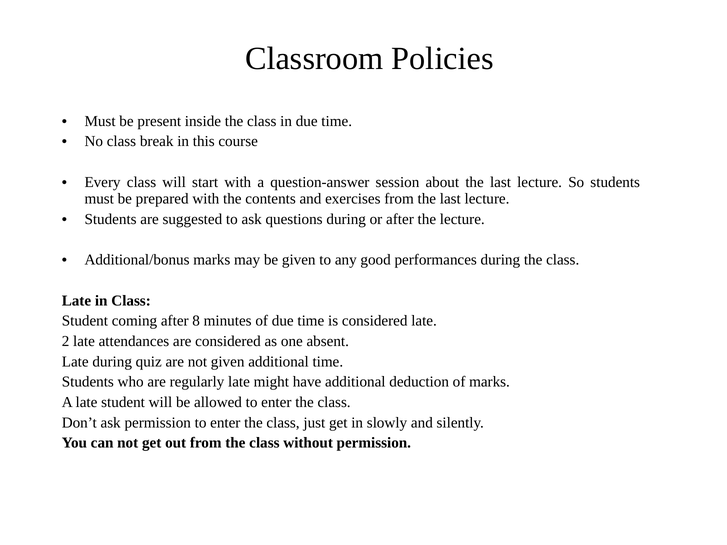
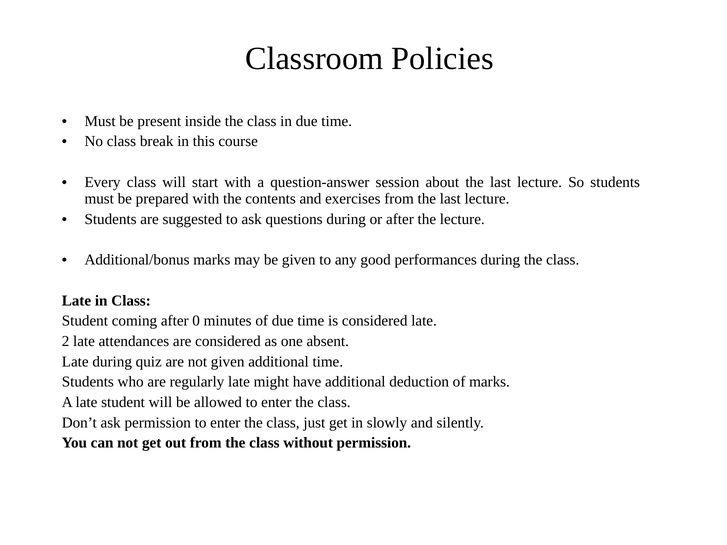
8: 8 -> 0 (196, 321)
